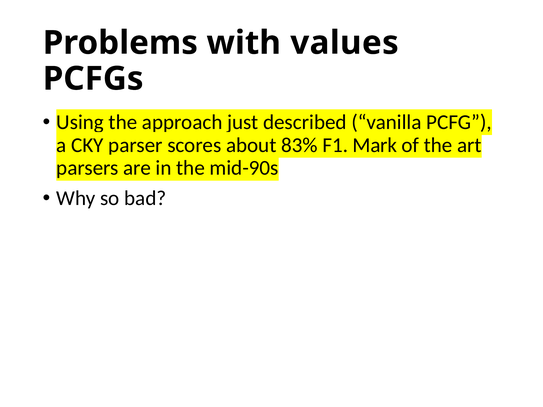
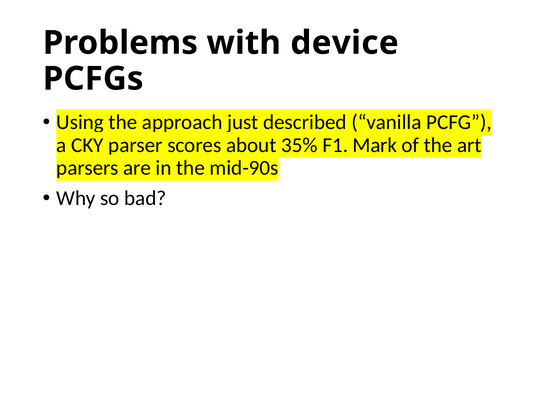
values: values -> device (345, 43)
83%: 83% -> 35% (299, 145)
